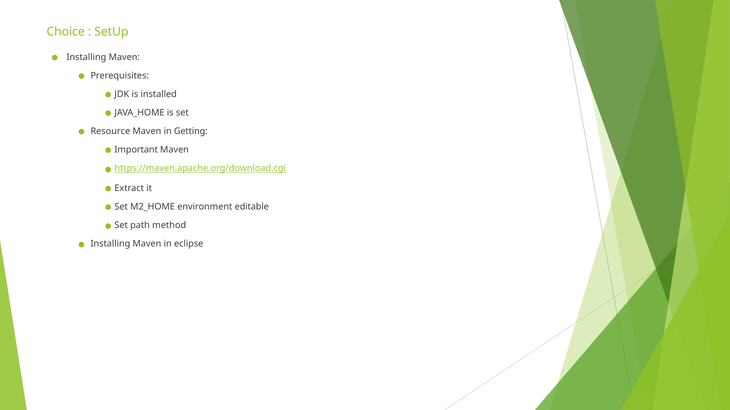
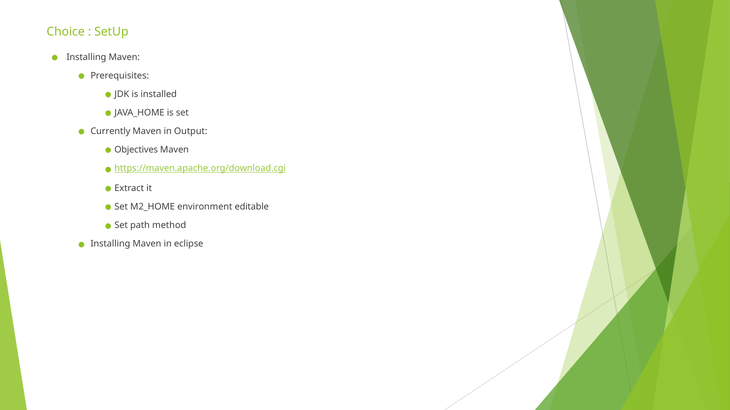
Resource: Resource -> Currently (110, 131)
Getting: Getting -> Output (191, 131)
Important: Important -> Objectives (136, 150)
